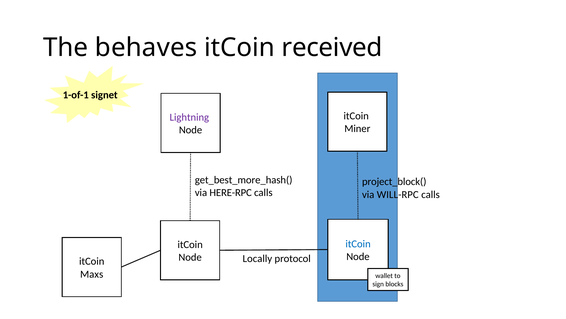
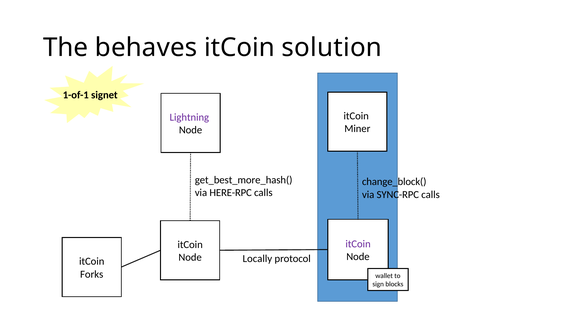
received: received -> solution (332, 48)
project_block(: project_block( -> change_block( (394, 181)
WILL-RPC: WILL-RPC -> SYNC-RPC (398, 194)
itCoin colour: blue -> purple (358, 243)
Maxs: Maxs -> Forks (92, 274)
